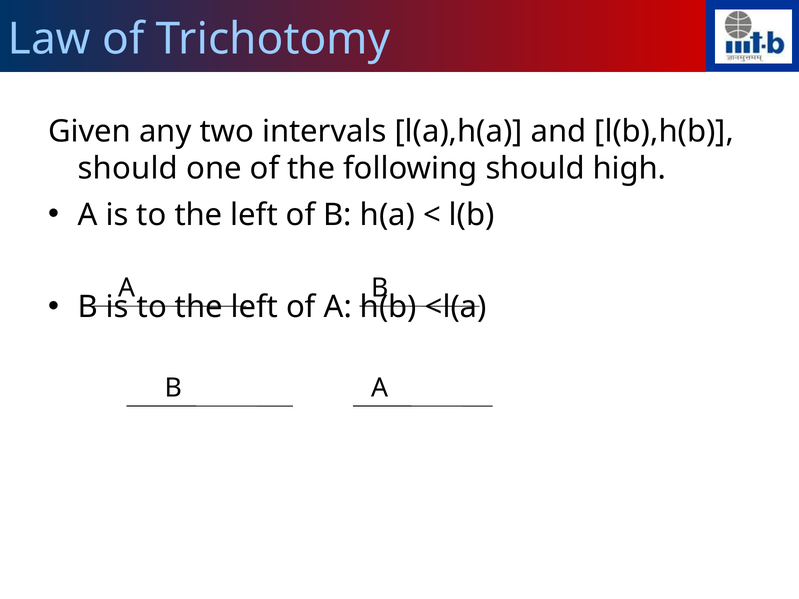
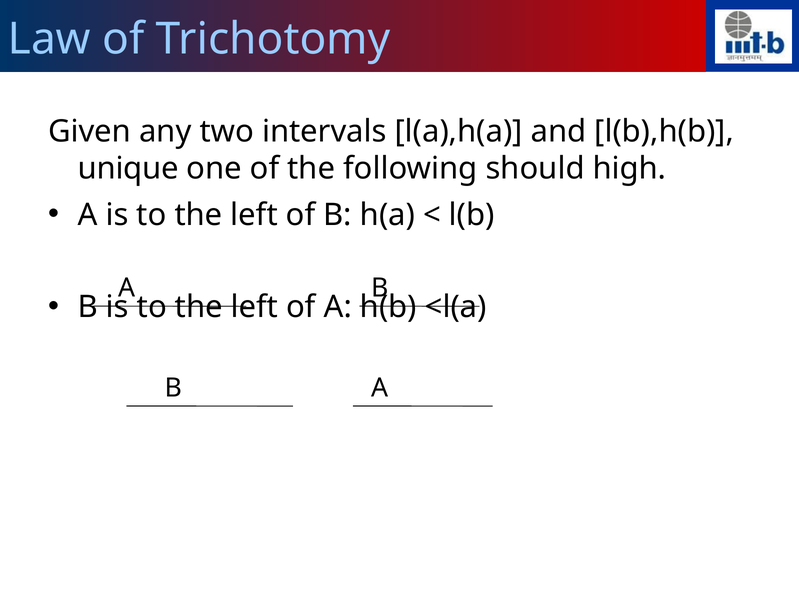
should: should -> unique (128, 169)
